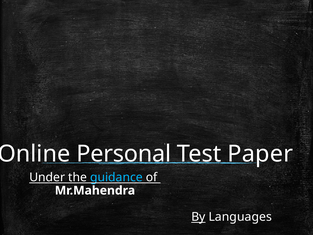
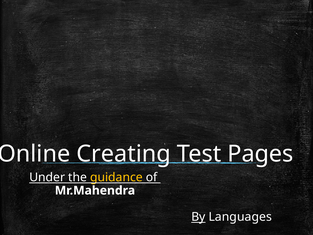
Personal: Personal -> Creating (124, 154)
Paper: Paper -> Pages (260, 154)
guidance colour: light blue -> yellow (116, 177)
